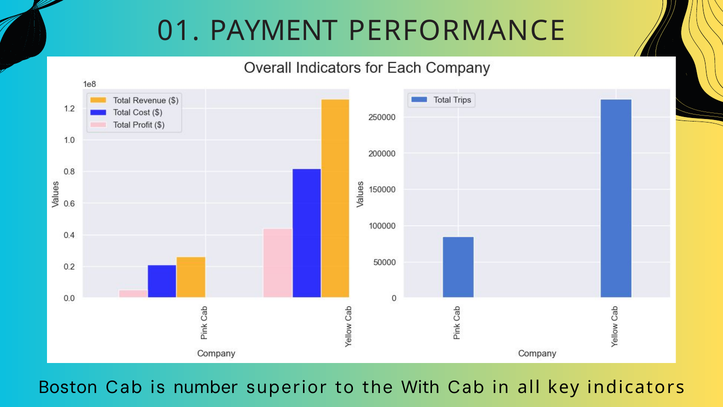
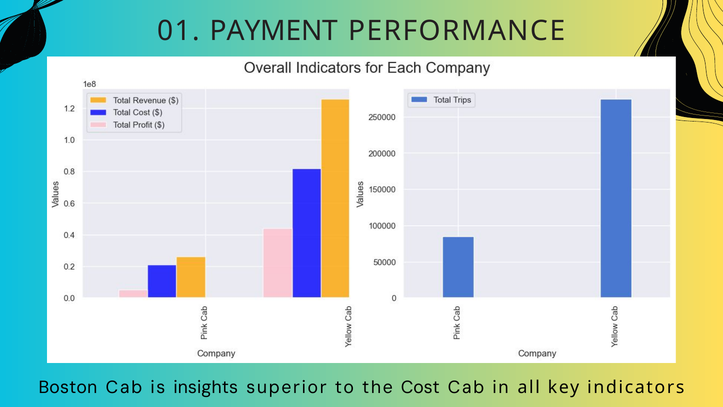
number: number -> insights (206, 387)
With: With -> Cost (420, 387)
